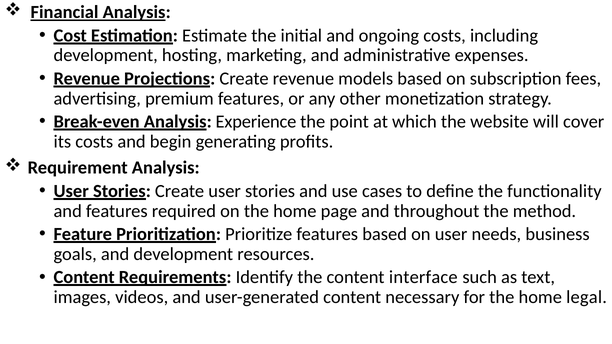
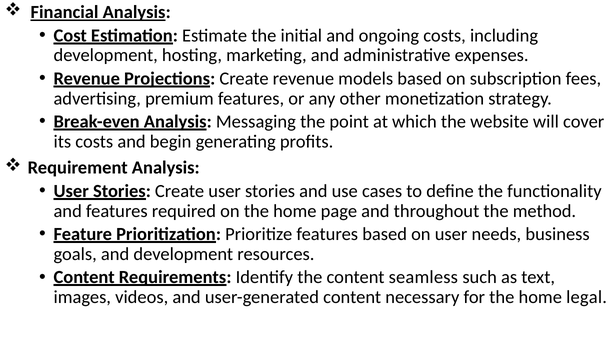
Experience: Experience -> Messaging (256, 122)
interface: interface -> seamless (423, 277)
